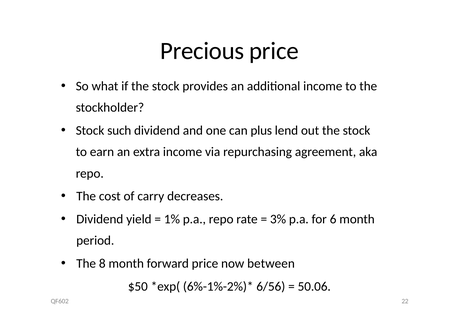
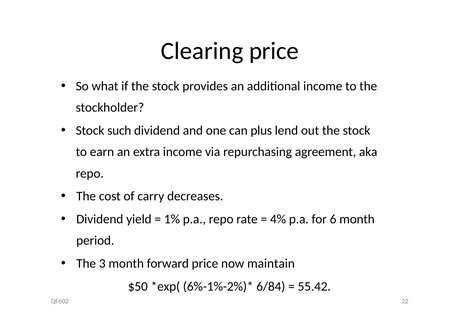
Precious: Precious -> Clearing (202, 51)
3%: 3% -> 4% (278, 219)
8: 8 -> 3 (102, 263)
between: between -> maintain (271, 263)
6/56: 6/56 -> 6/84 (271, 286)
50.06: 50.06 -> 55.42 (314, 286)
